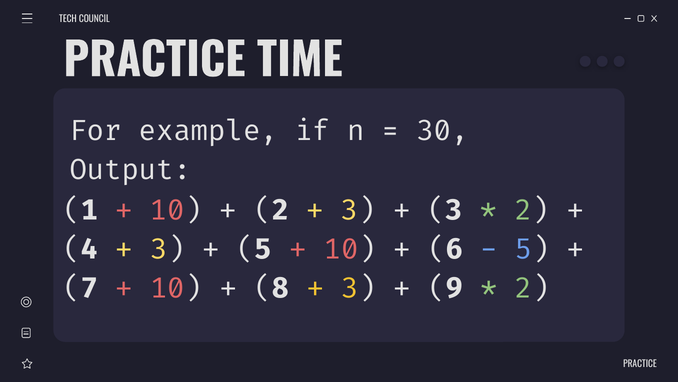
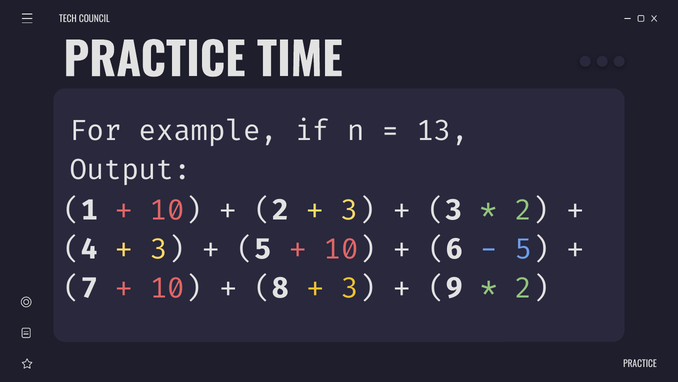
30: 30 -> 13 (443, 131)
